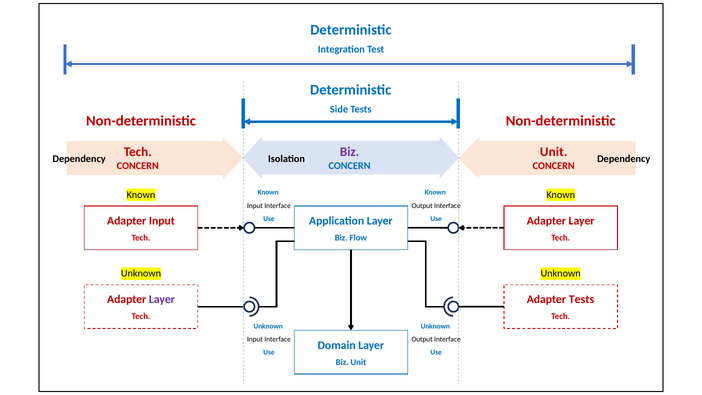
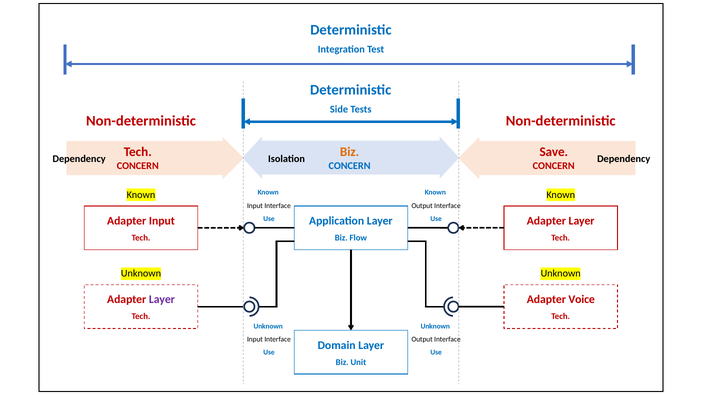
Biz colour: purple -> orange (350, 152)
Unit: Unit -> Save (554, 152)
Adapter Tests: Tests -> Voice (582, 299)
